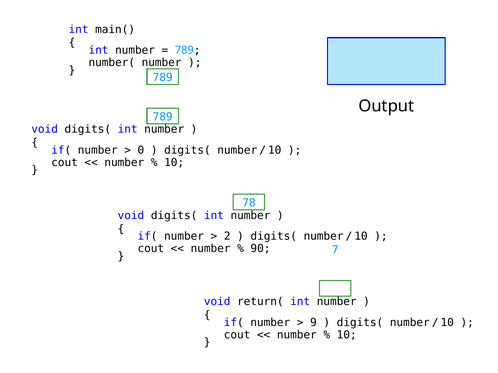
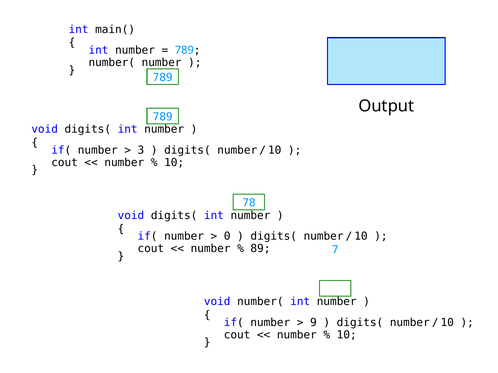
0: 0 -> 3 (141, 150)
2: 2 -> 0 (227, 237)
90: 90 -> 89 (260, 249)
void return(: return( -> number( (260, 302)
